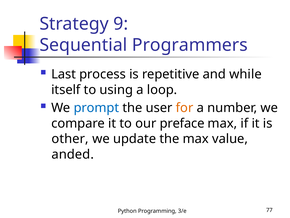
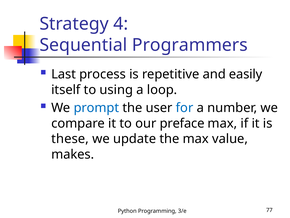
9: 9 -> 4 (121, 24)
while: while -> easily (246, 74)
for colour: orange -> blue (185, 108)
other: other -> these (70, 139)
anded: anded -> makes (73, 154)
